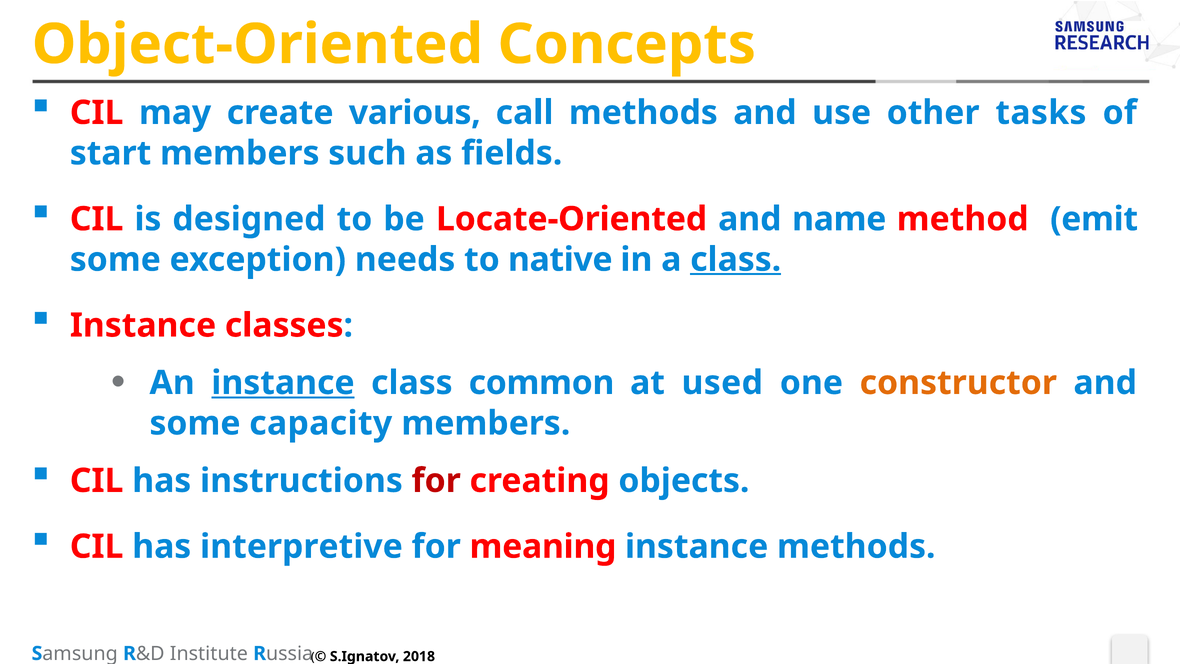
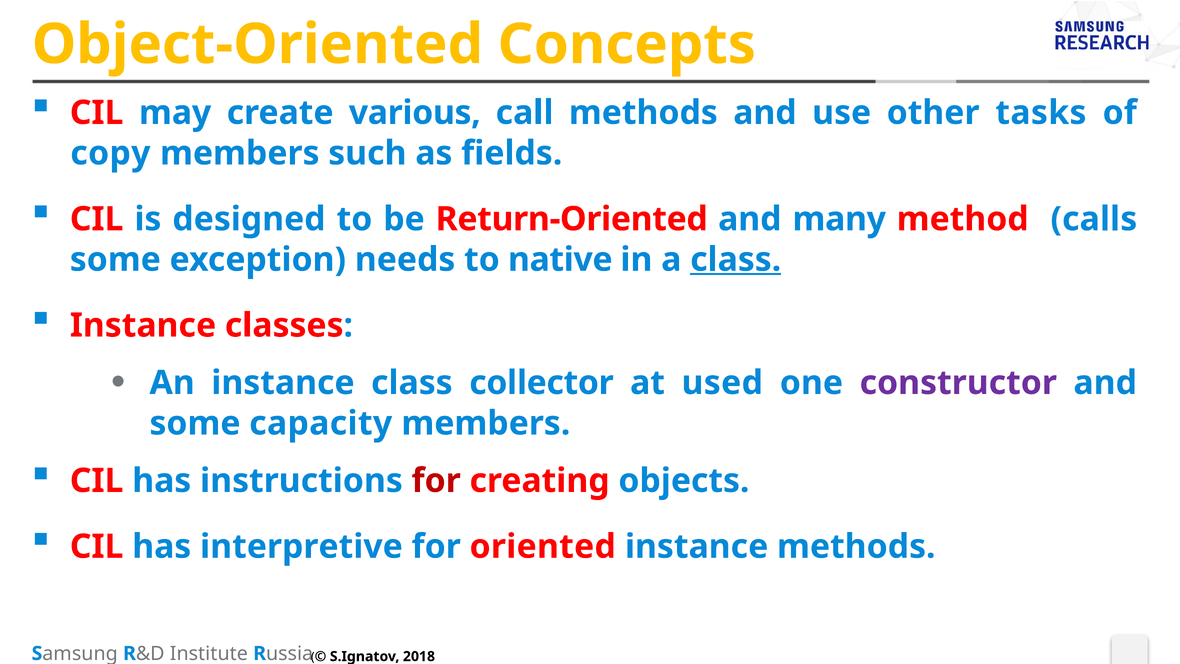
start: start -> copy (110, 153)
Locate-Oriented: Locate-Oriented -> Return-Oriented (572, 219)
name: name -> many (839, 219)
emit: emit -> calls (1094, 219)
instance underline: present -> none (283, 383)
common: common -> collector (541, 383)
constructor colour: orange -> purple (958, 383)
meaning: meaning -> oriented (543, 546)
